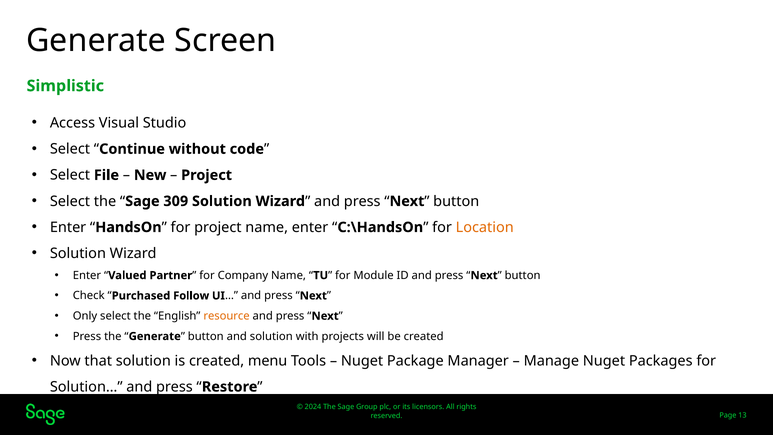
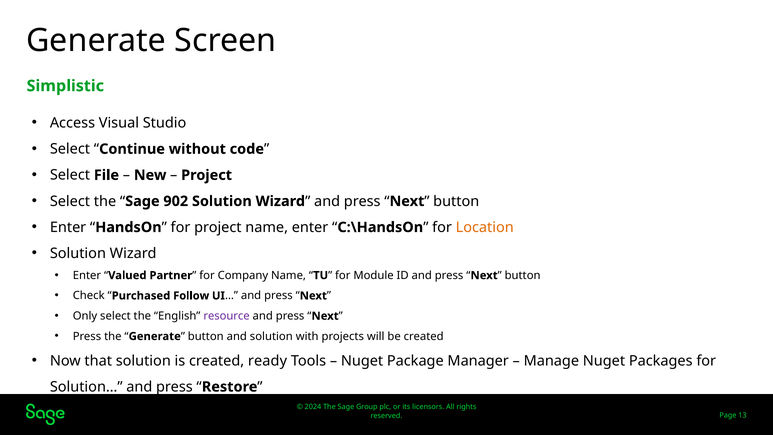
309: 309 -> 902 (176, 201)
resource colour: orange -> purple (227, 316)
menu: menu -> ready (267, 361)
